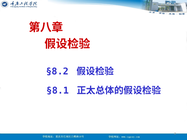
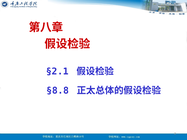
§8.2: §8.2 -> §2.1 (57, 72)
§8.1: §8.1 -> §8.8 (58, 91)
